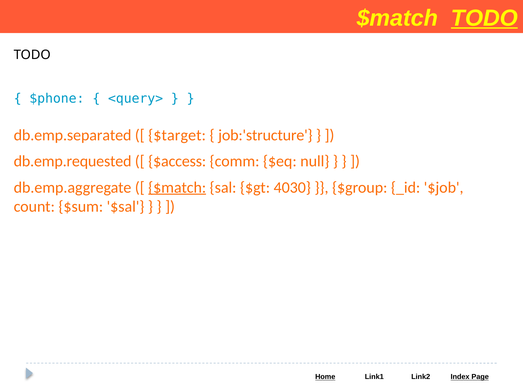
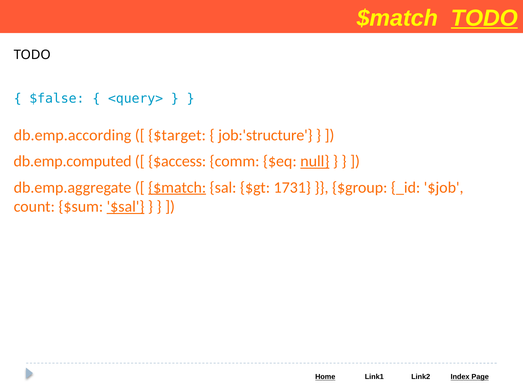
$phone: $phone -> $false (57, 98)
db.emp.separated: db.emp.separated -> db.emp.according (72, 135)
db.emp.requested: db.emp.requested -> db.emp.computed (73, 161)
null underline: none -> present (315, 161)
4030: 4030 -> 1731 (292, 188)
$sal underline: none -> present (126, 207)
